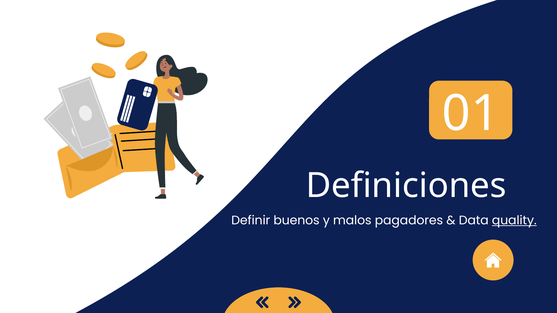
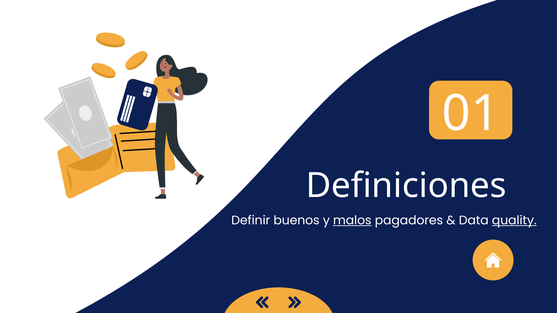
malos underline: none -> present (352, 221)
